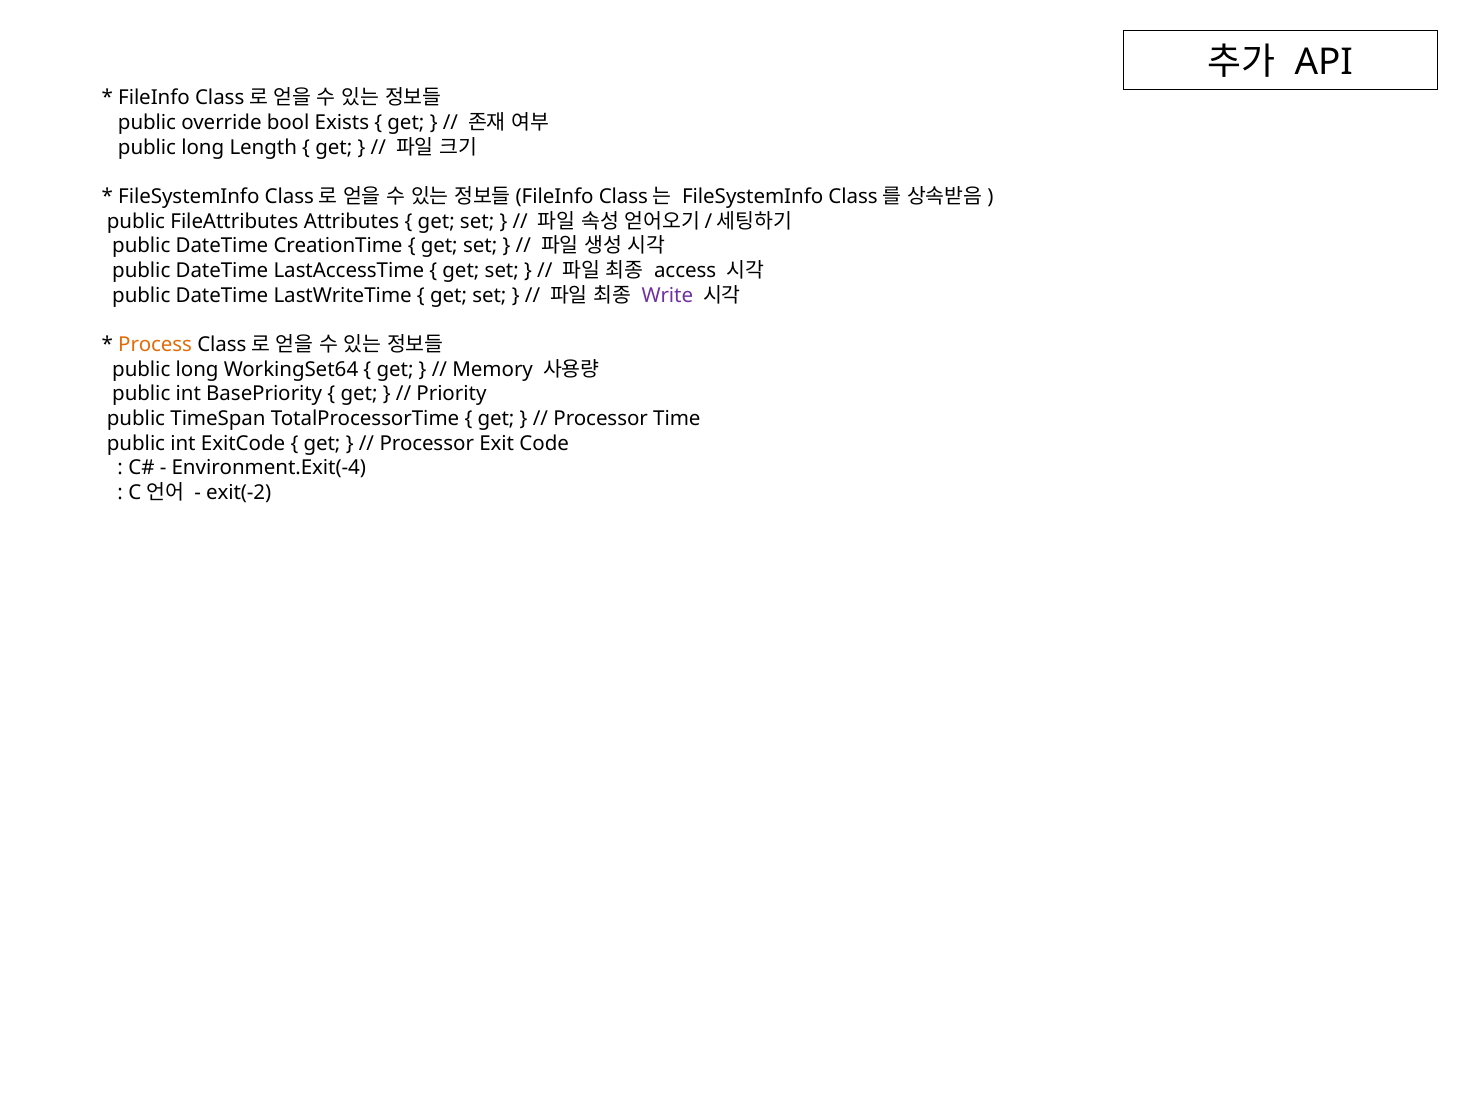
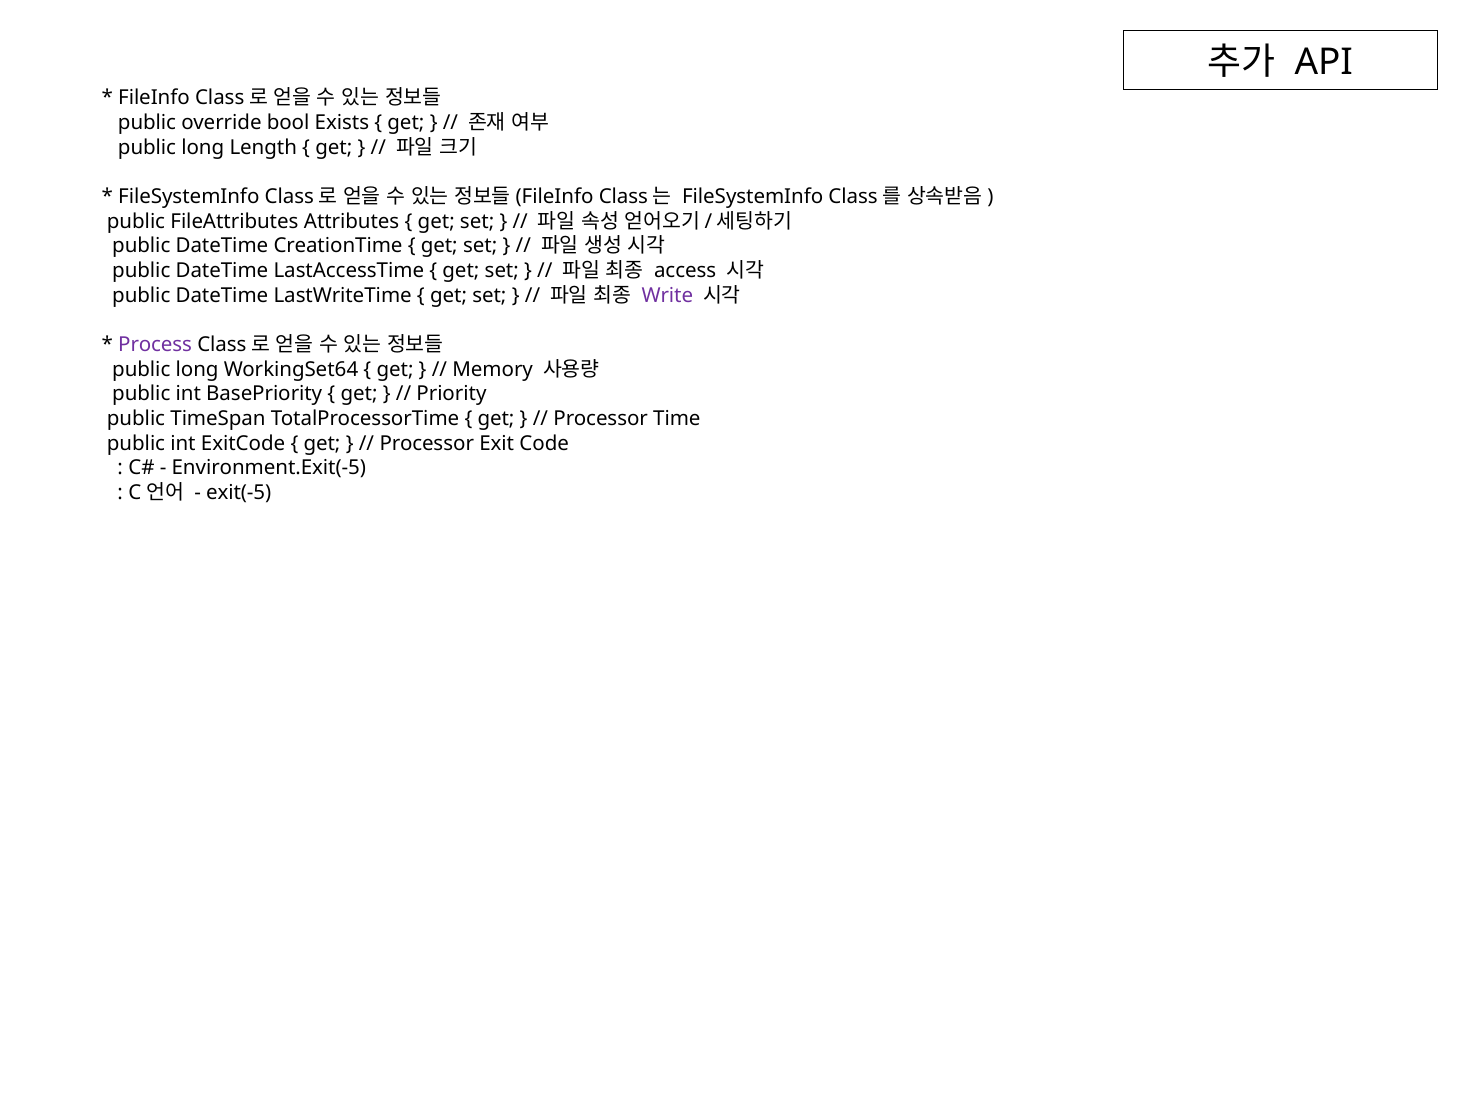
Process colour: orange -> purple (155, 345)
Environment.Exit(-4: Environment.Exit(-4 -> Environment.Exit(-5 (269, 468)
exit(-2: exit(-2 -> exit(-5 (239, 493)
